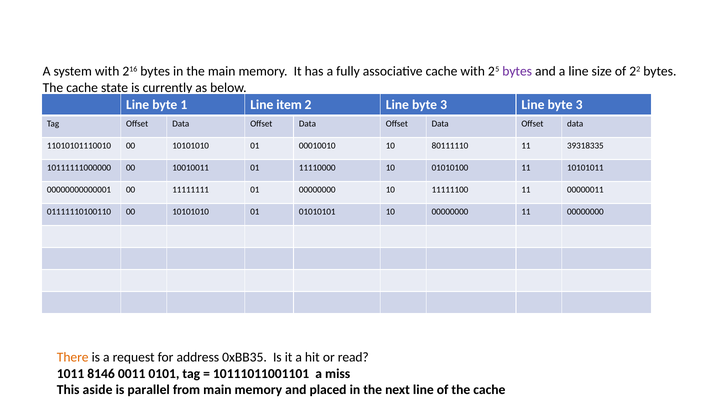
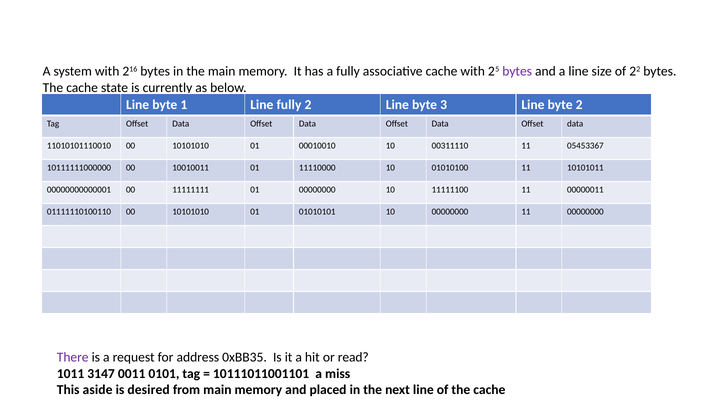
Line item: item -> fully (289, 105)
3 Line byte 3: 3 -> 2 (579, 105)
80111110: 80111110 -> 00311110 (450, 146)
39318335: 39318335 -> 05453367 (585, 146)
There colour: orange -> purple (73, 358)
8146: 8146 -> 3147 (101, 374)
parallel: parallel -> desired (149, 390)
